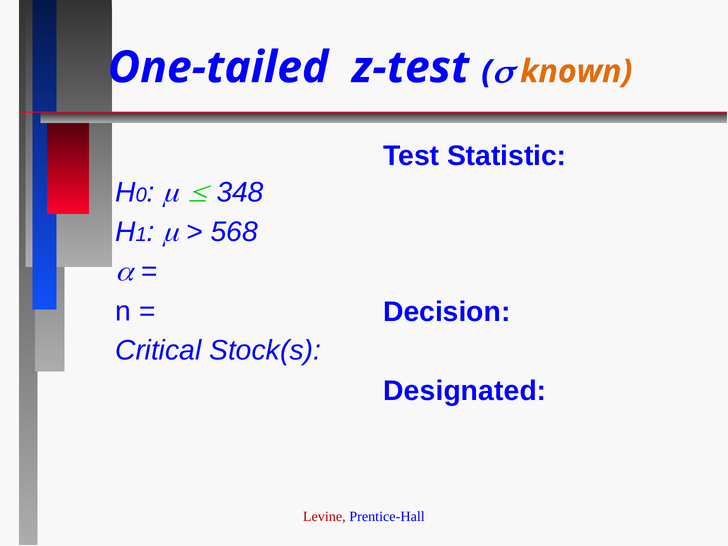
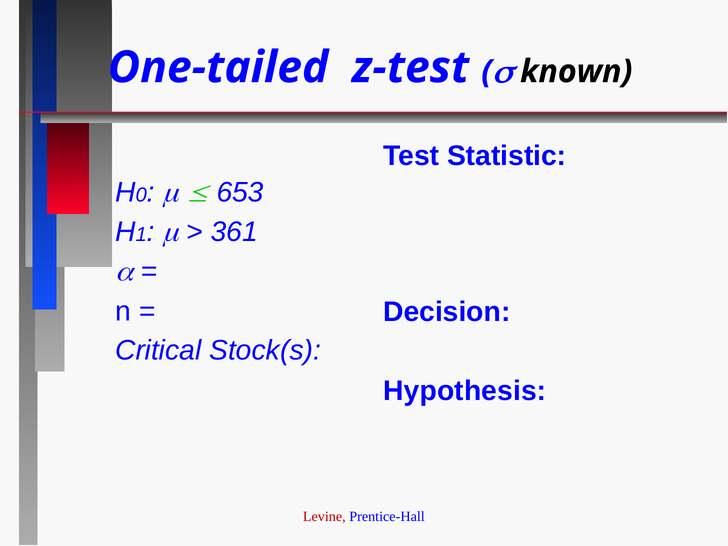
known colour: orange -> black (576, 72)
348: 348 -> 653 (240, 192)
568: 568 -> 361 (234, 232)
Designated: Designated -> Hypothesis (465, 391)
